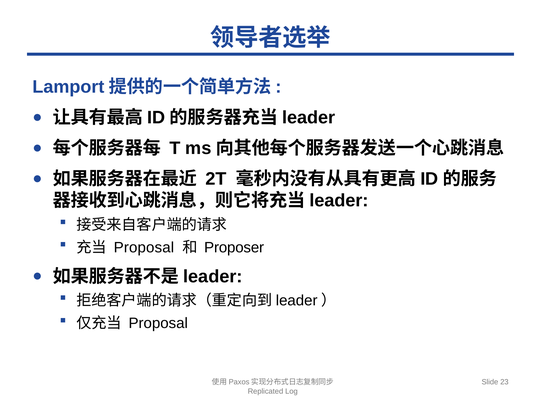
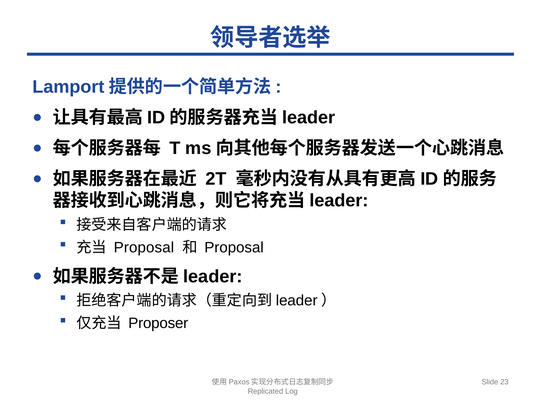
Proposer: Proposer -> Proposal (234, 247)
Proposal: Proposal -> Proposer (158, 323)
